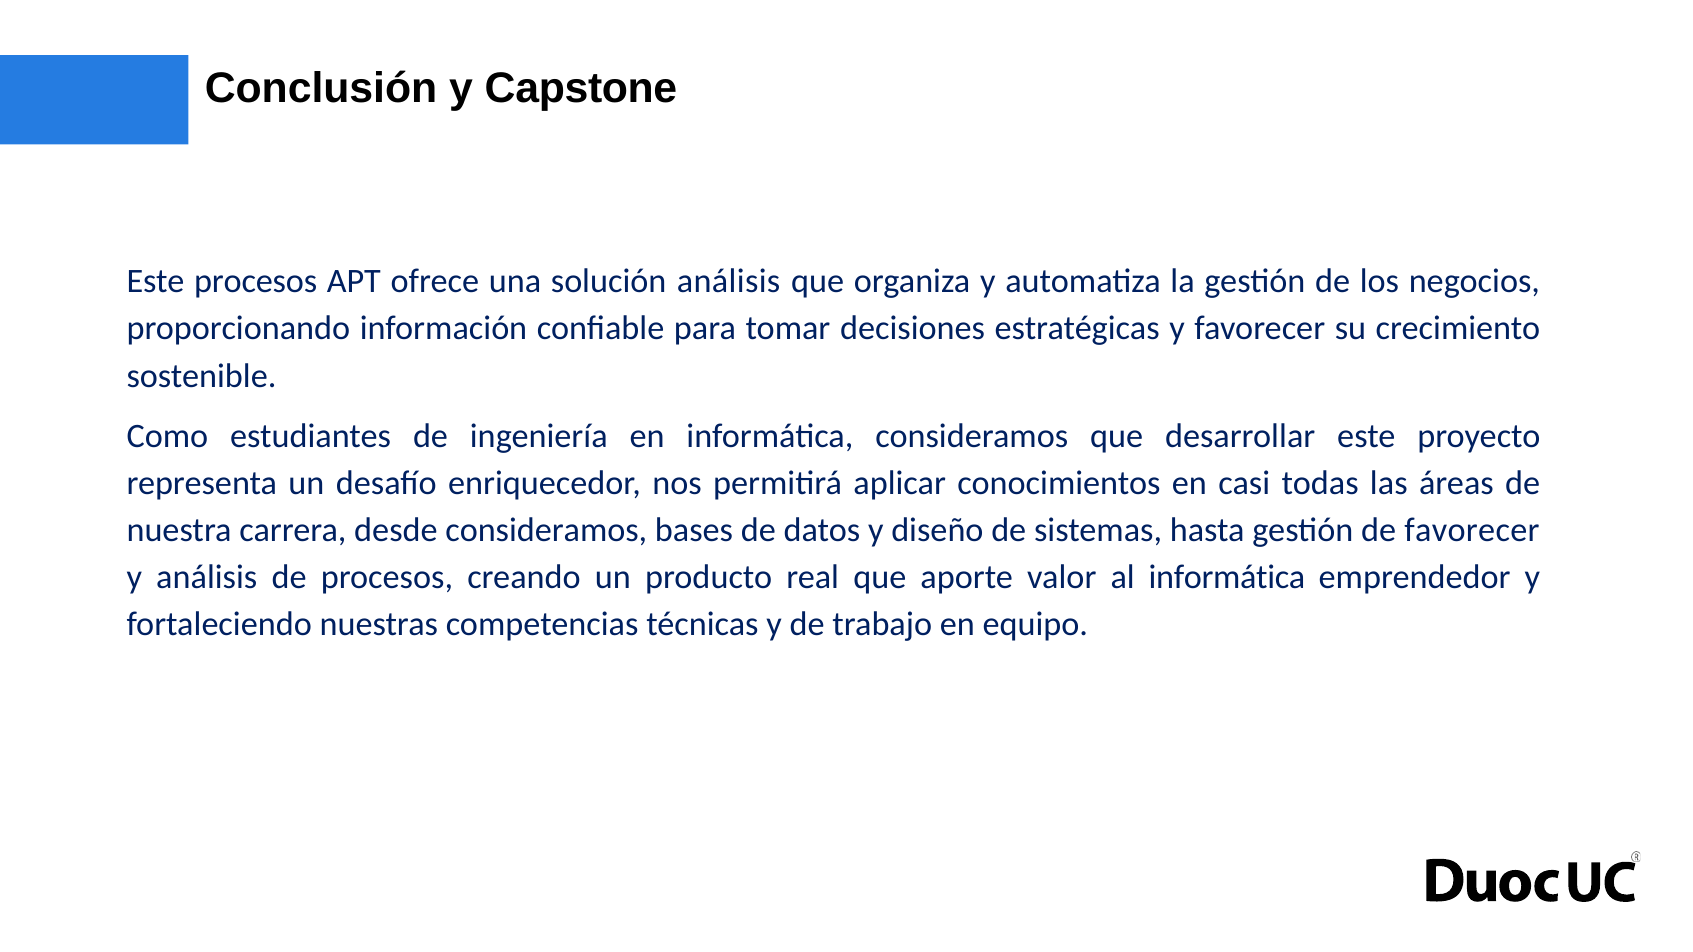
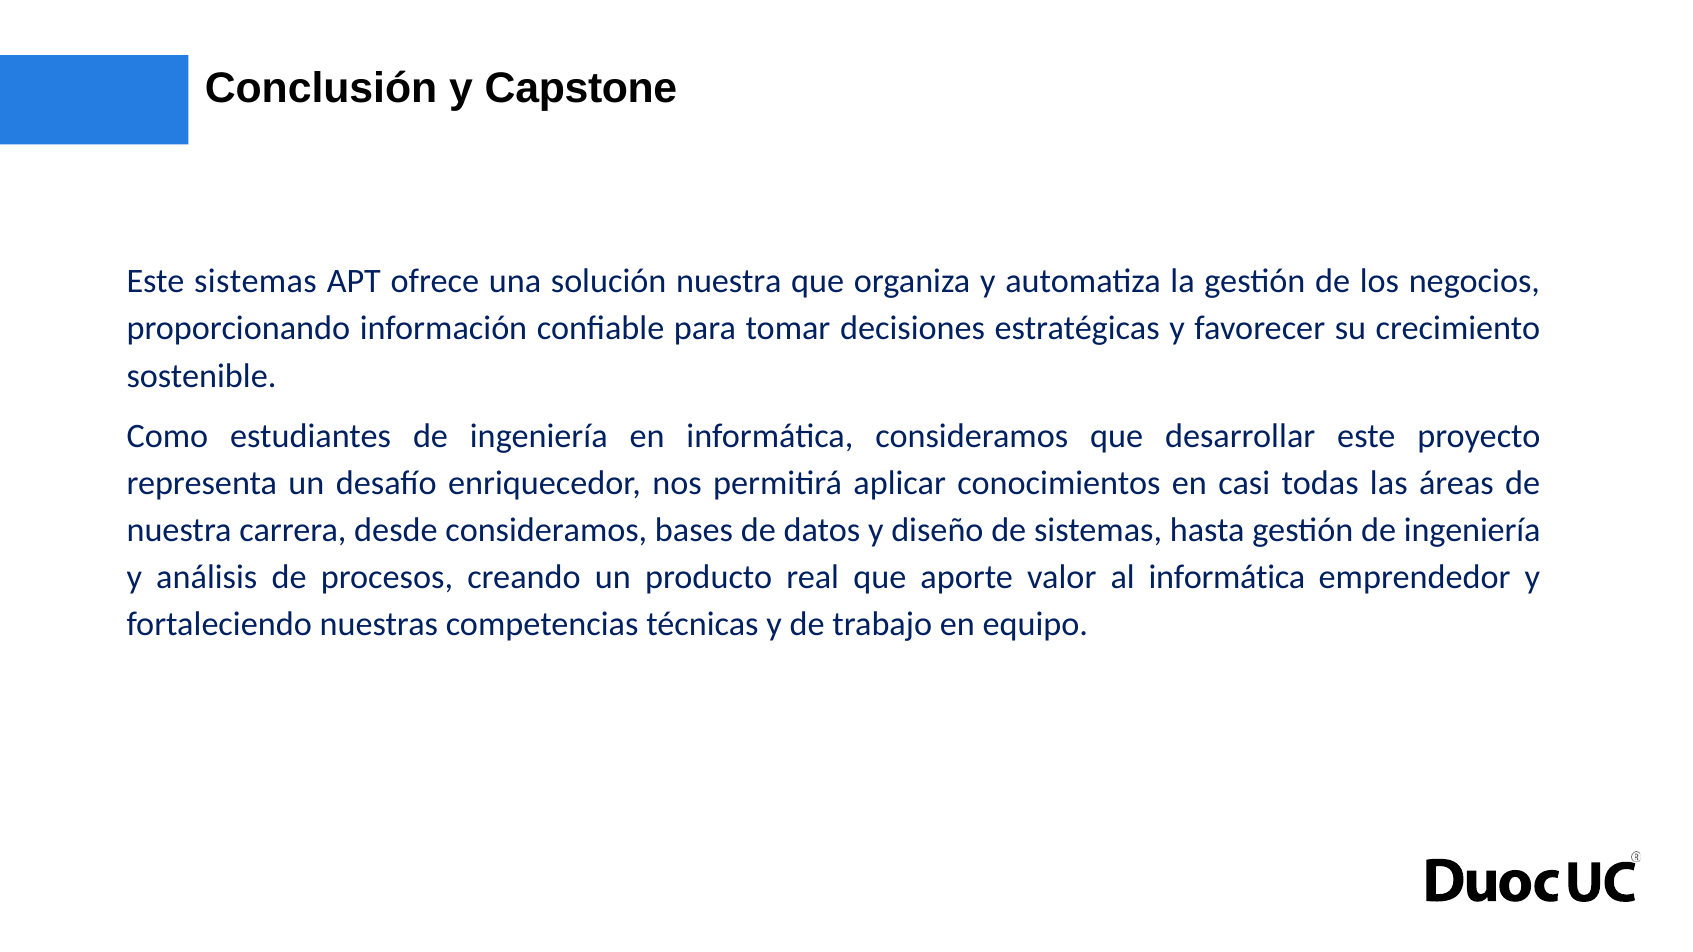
Este procesos: procesos -> sistemas (255, 281)
solución análisis: análisis -> nuestra (729, 281)
gestión de favorecer: favorecer -> ingeniería (1472, 530)
